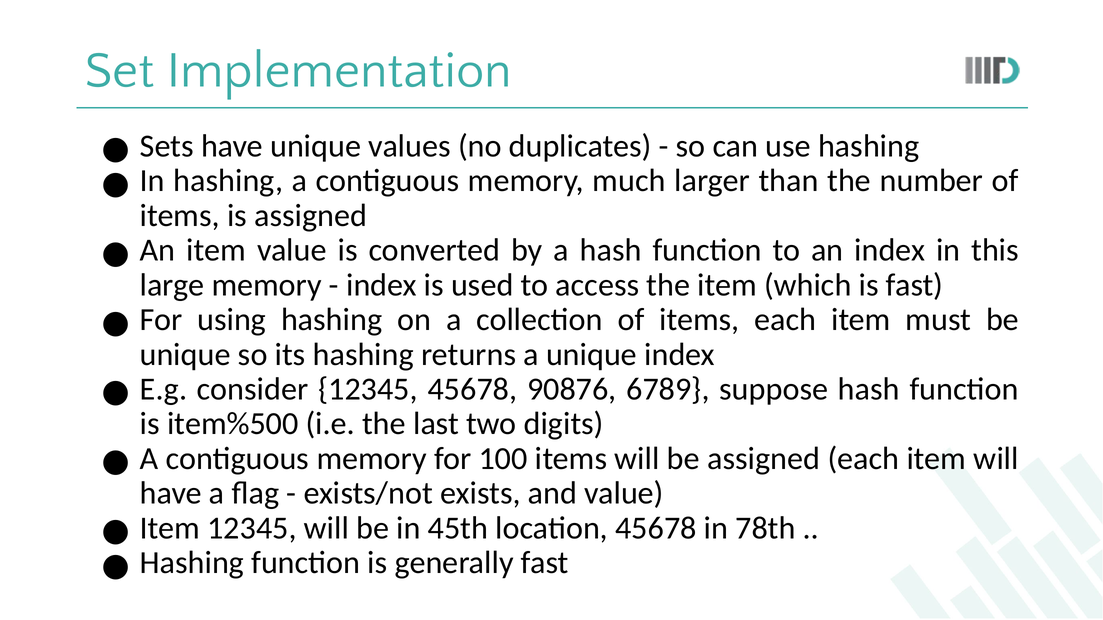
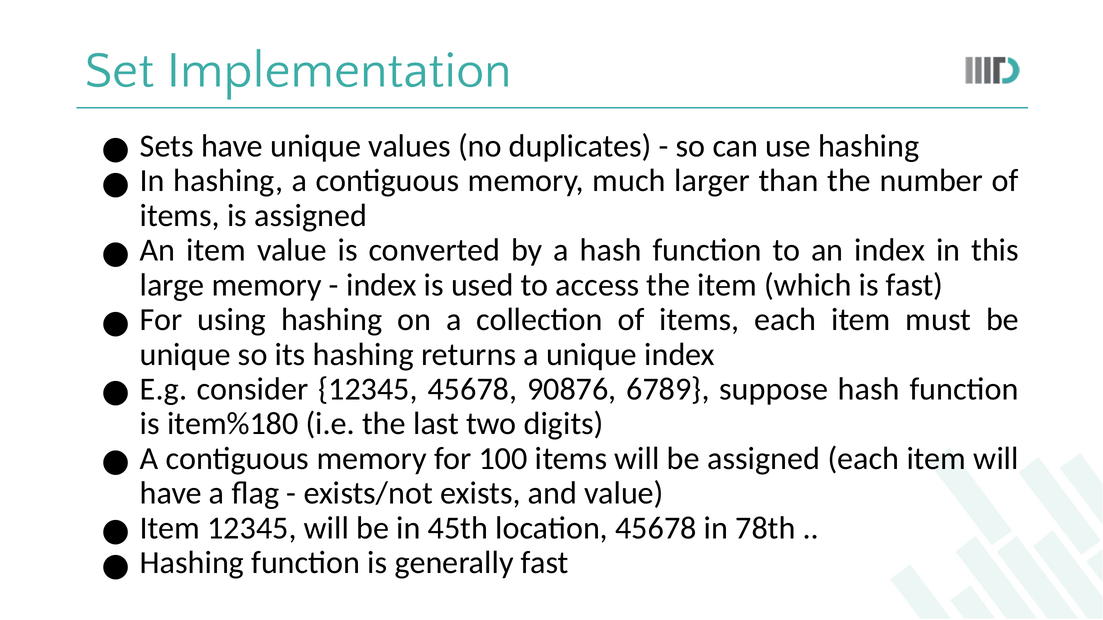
item%500: item%500 -> item%180 (233, 424)
